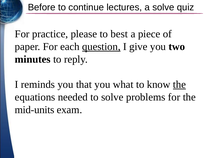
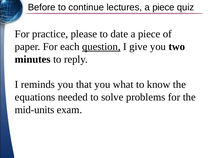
lectures a solve: solve -> piece (163, 7)
best: best -> date (119, 34)
the underline: present -> none (179, 85)
